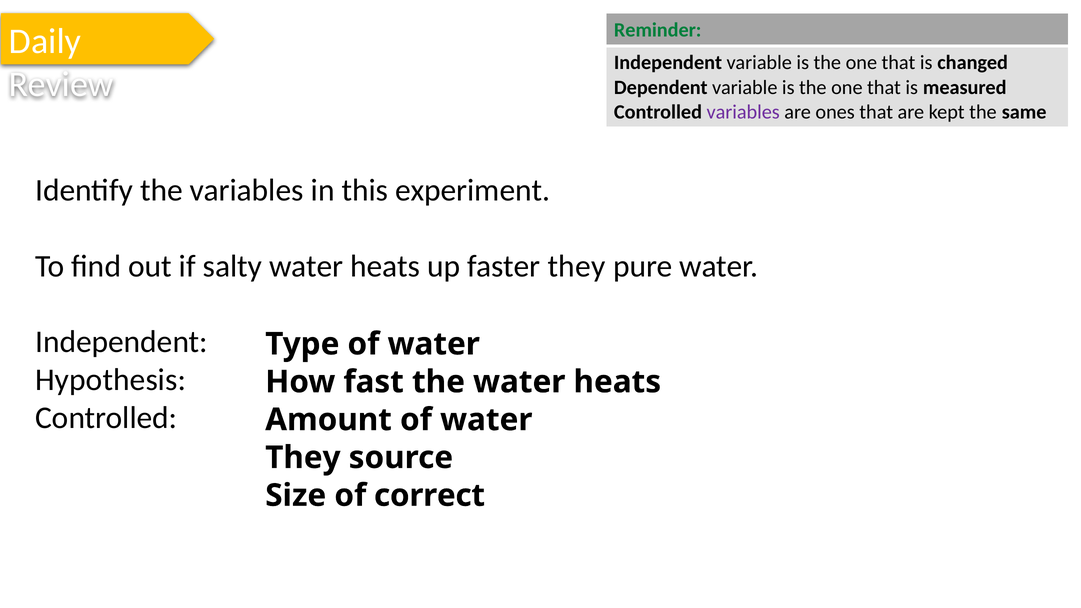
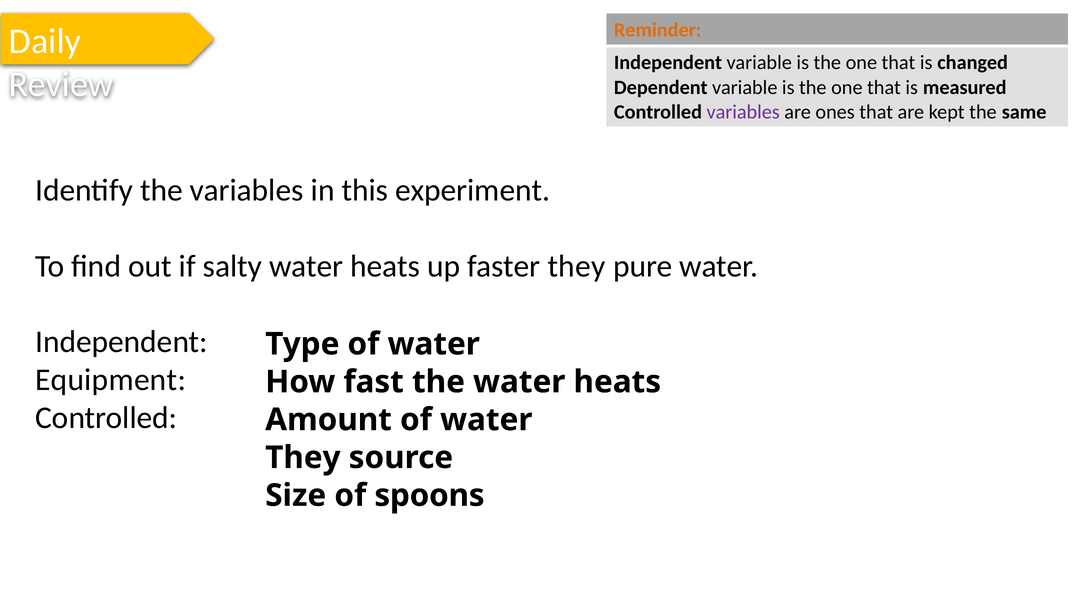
Reminder colour: green -> orange (658, 30)
Hypothesis: Hypothesis -> Equipment (111, 380)
correct: correct -> spoons (429, 496)
